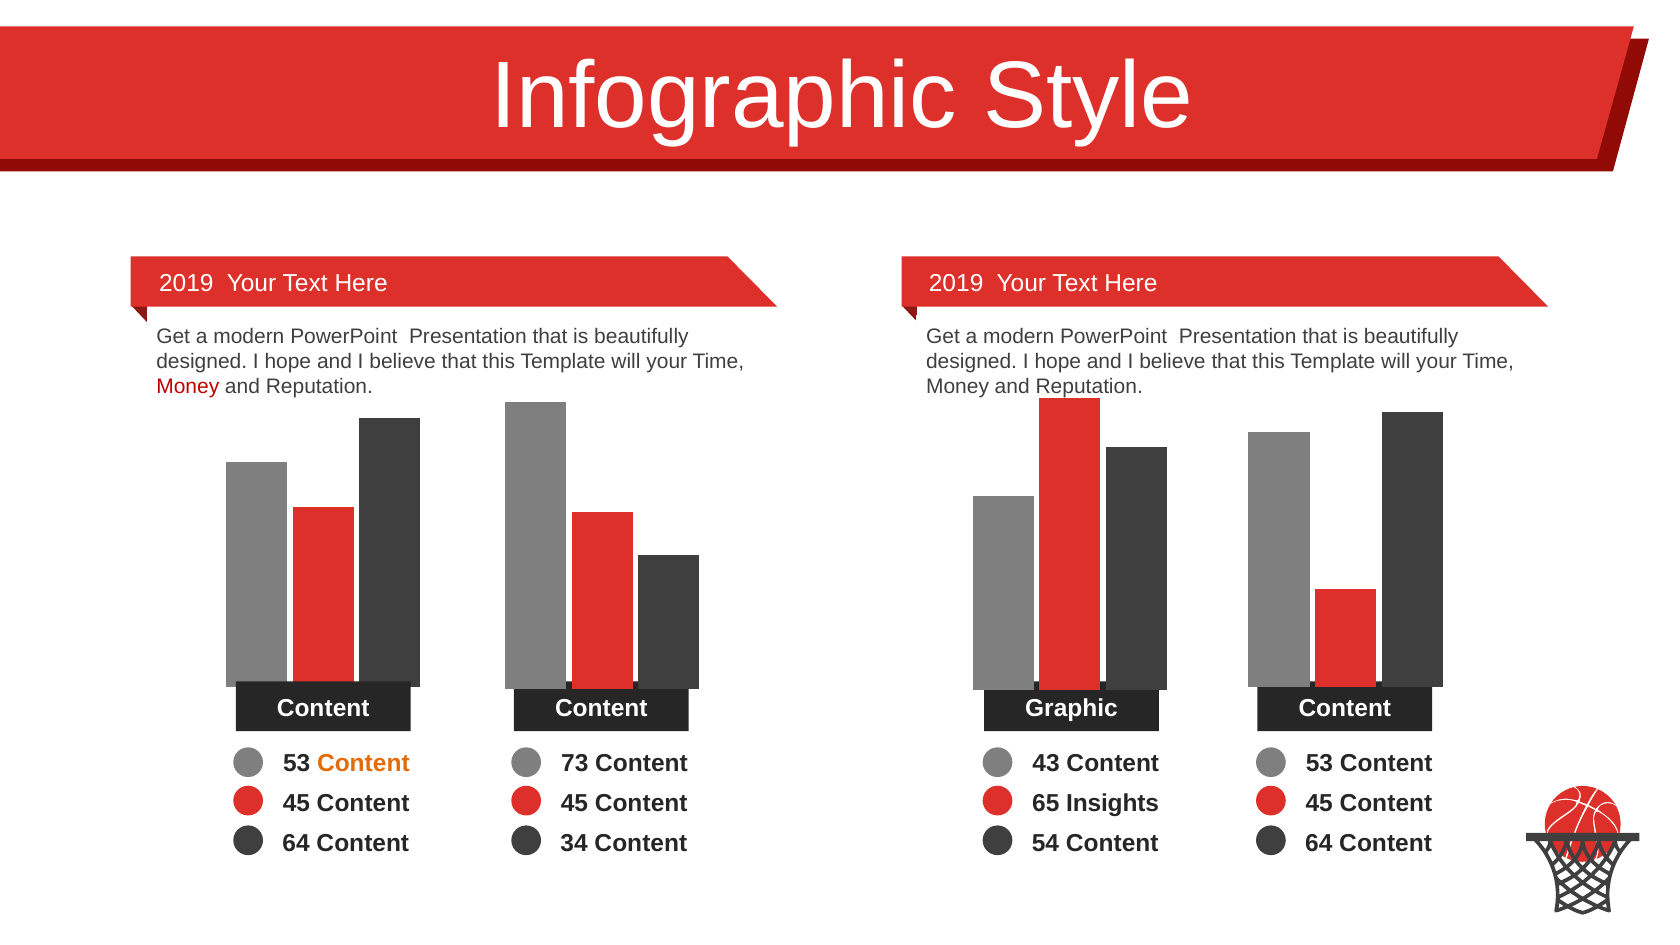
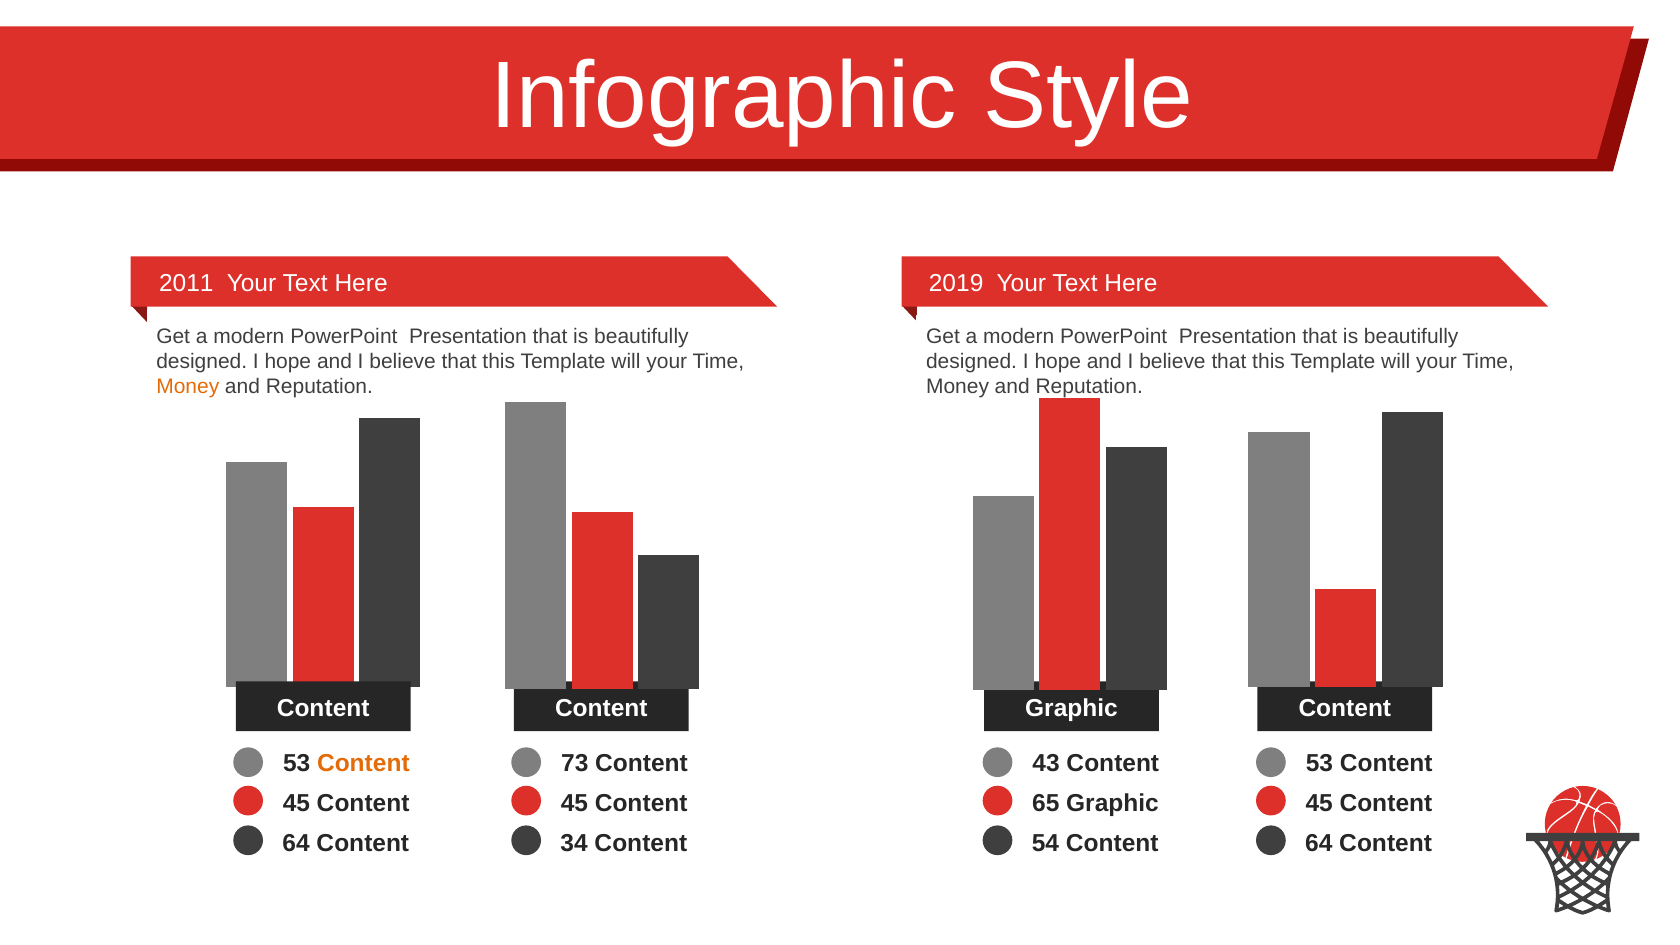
2019: 2019 -> 2011 (186, 283)
Money colour: red -> orange (188, 387)
65 Insights: Insights -> Graphic (1112, 804)
